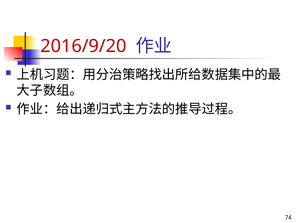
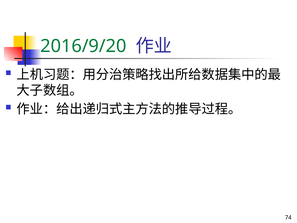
2016/9/20 colour: red -> green (83, 46)
